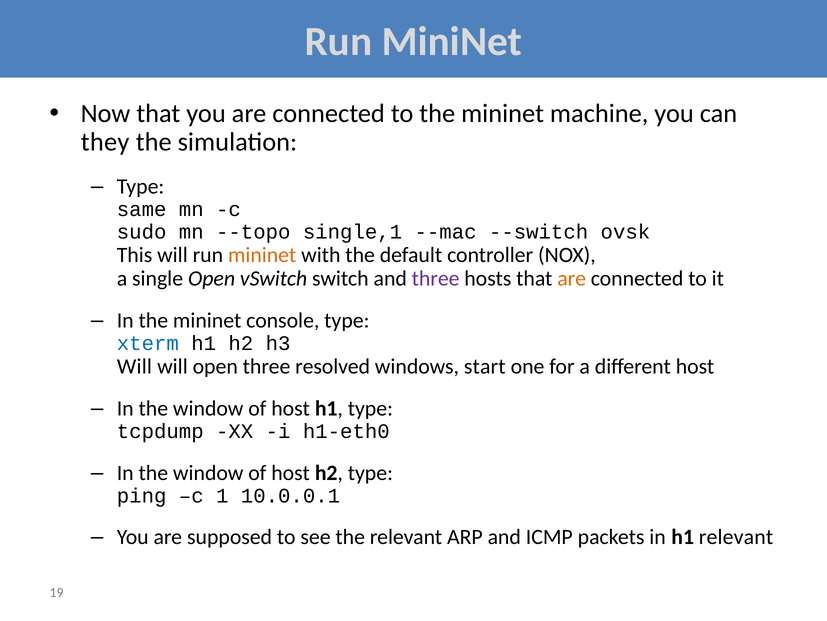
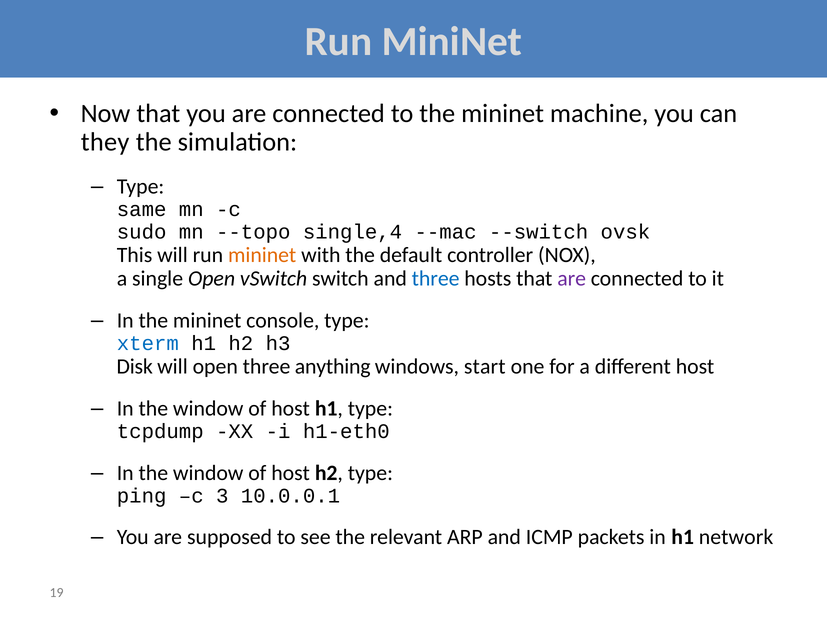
single,1: single,1 -> single,4 (353, 232)
three colour: purple -> blue (436, 278)
are colour: orange -> purple (572, 278)
Will: Will -> Disk (135, 366)
resolved: resolved -> anything (333, 366)
1: 1 -> 3 (222, 495)
h1 relevant: relevant -> network (736, 537)
